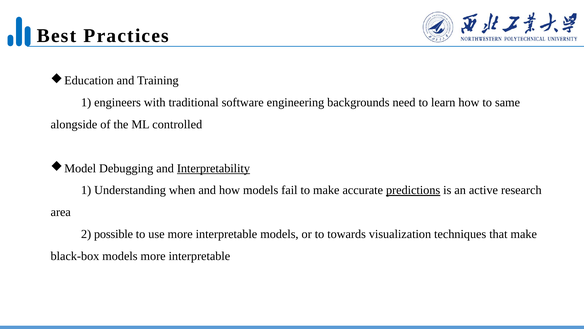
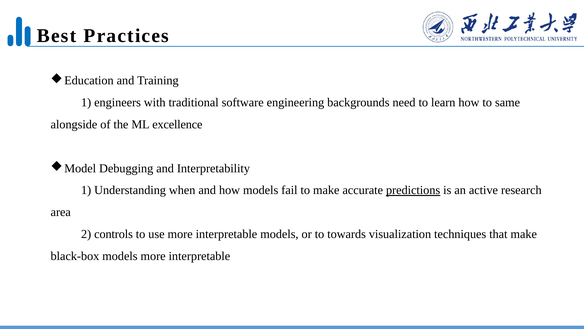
controlled: controlled -> excellence (177, 124)
Interpretability underline: present -> none (213, 168)
possible: possible -> controls (114, 234)
